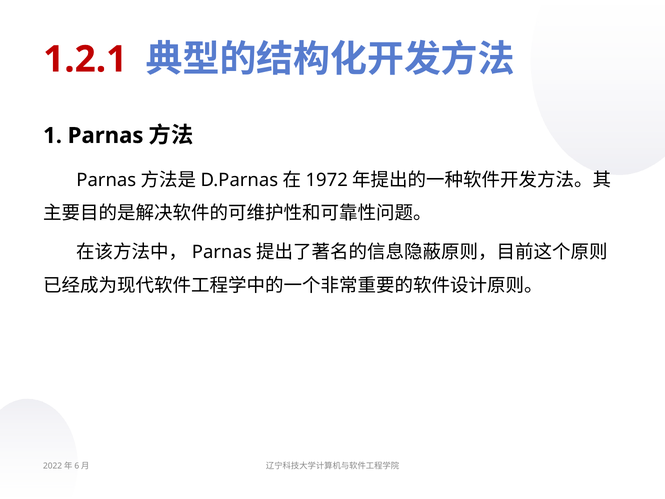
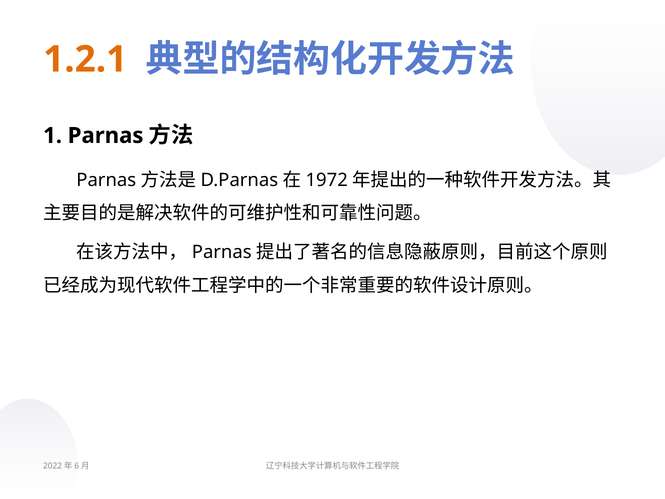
1.2.1 colour: red -> orange (85, 59)
